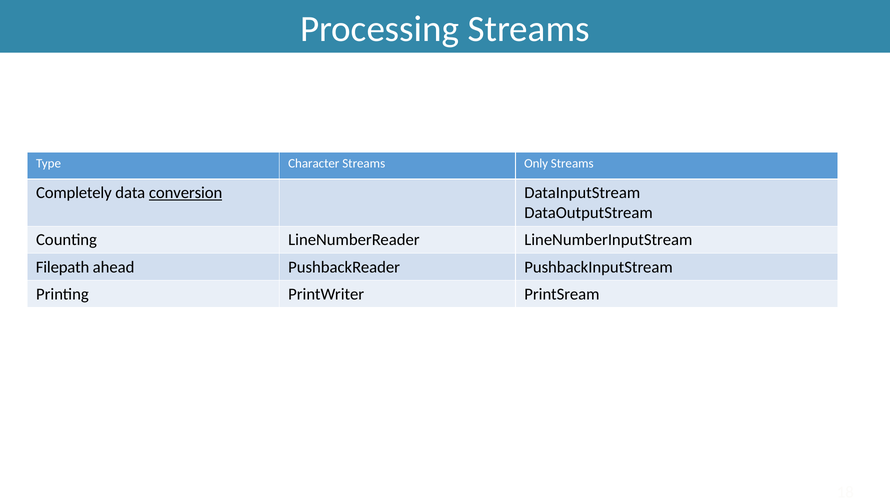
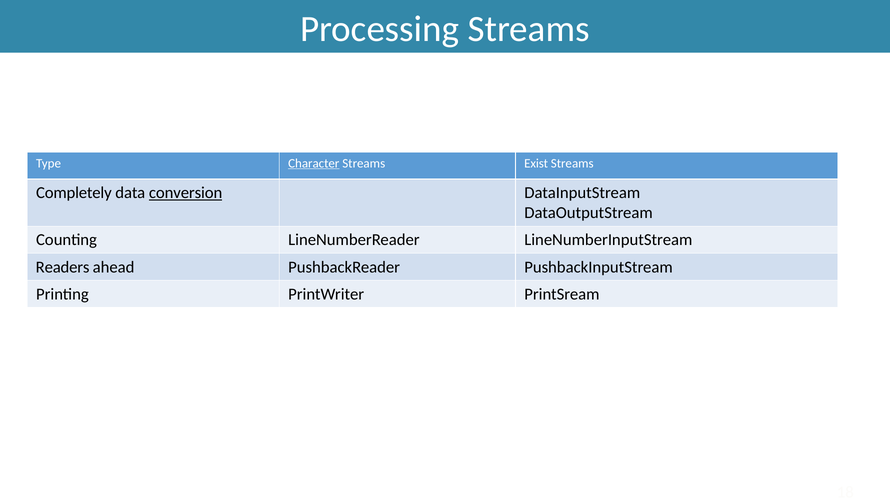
Character underline: none -> present (314, 163)
Only: Only -> Exist (536, 163)
Filepath: Filepath -> Readers (63, 267)
